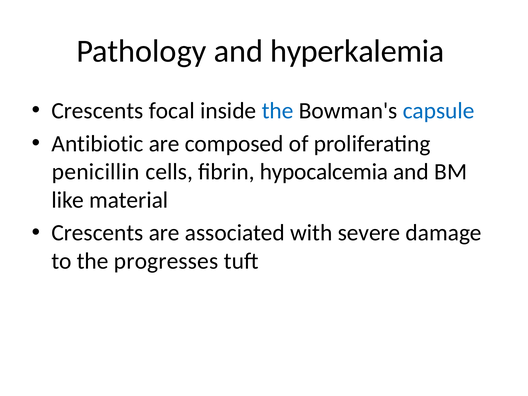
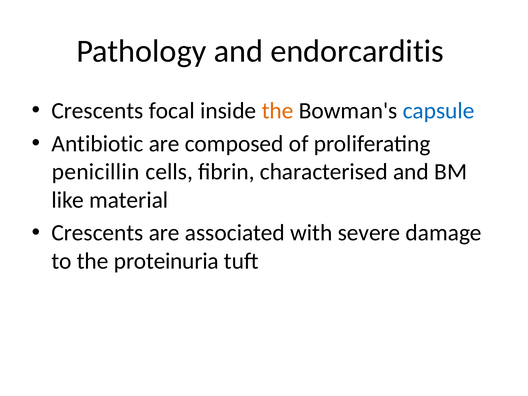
hyperkalemia: hyperkalemia -> endorcarditis (357, 51)
the colour: blue -> orange (278, 111)
hypocalcemia: hypocalcemia -> characterised (324, 172)
progresses: progresses -> proteinuria (166, 261)
